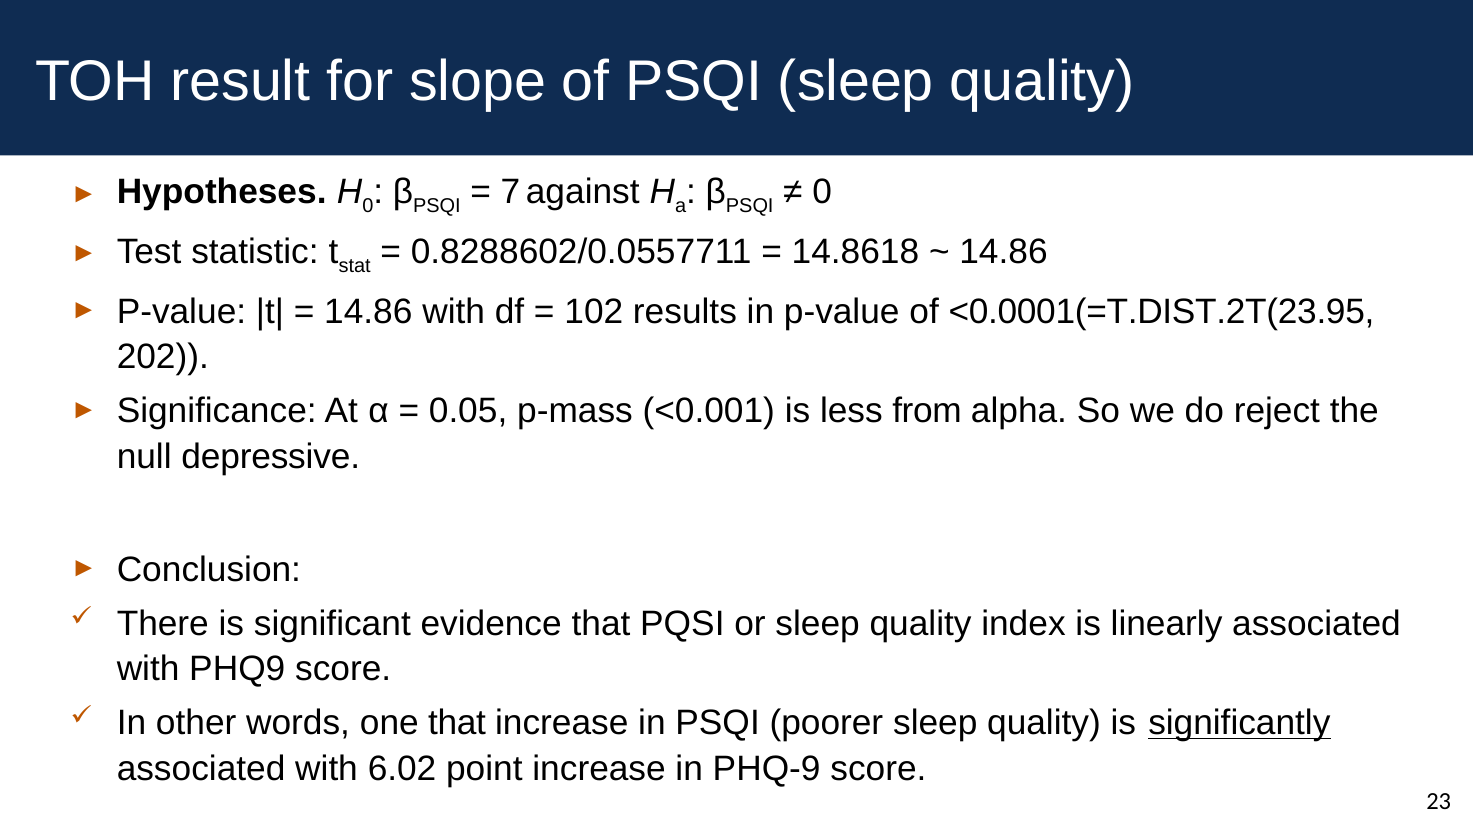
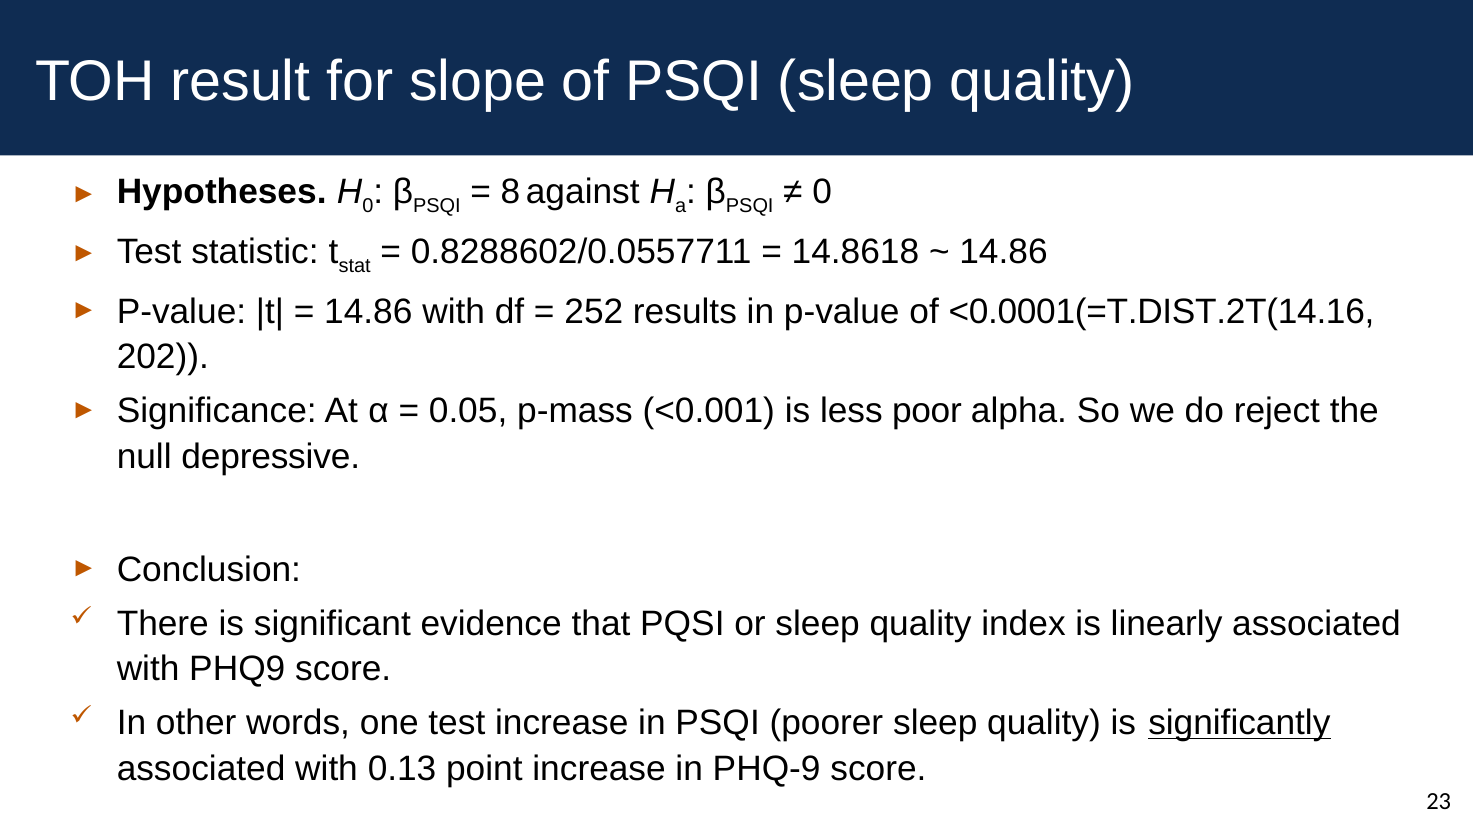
7: 7 -> 8 (510, 192)
102: 102 -> 252 (594, 312)
<0.0001(=T.DIST.2T(23.95: <0.0001(=T.DIST.2T(23.95 -> <0.0001(=T.DIST.2T(14.16 (1161, 312)
from: from -> poor (927, 411)
one that: that -> test (457, 723)
6.02: 6.02 -> 0.13 (402, 769)
